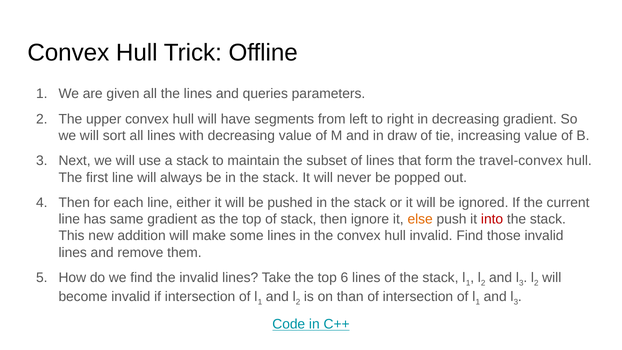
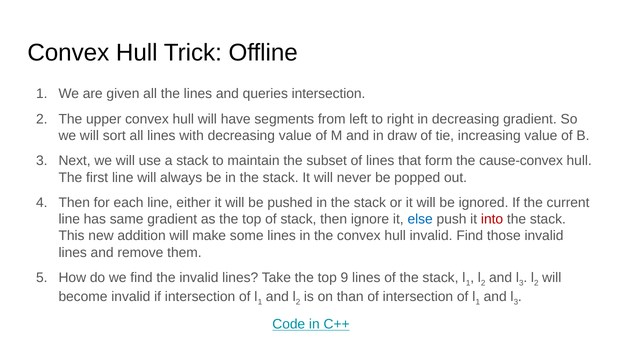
queries parameters: parameters -> intersection (329, 94)
travel-convex: travel-convex -> cause-convex (521, 161)
else colour: orange -> blue (420, 219)
6: 6 -> 9 (344, 278)
